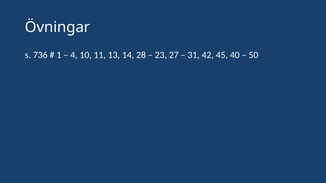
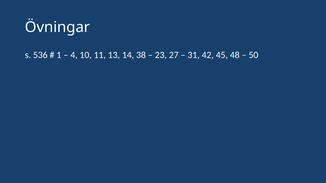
736: 736 -> 536 (40, 55)
28: 28 -> 38 (141, 55)
40: 40 -> 48 (235, 55)
